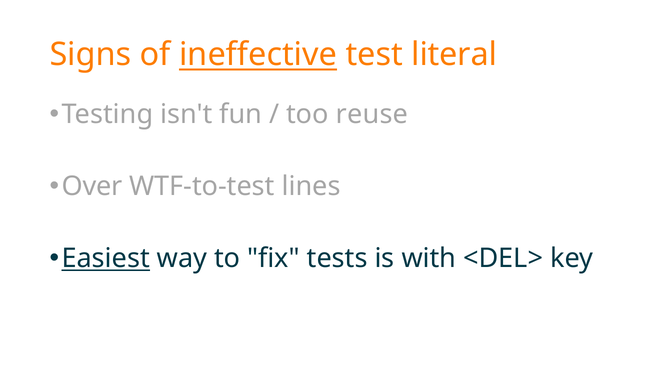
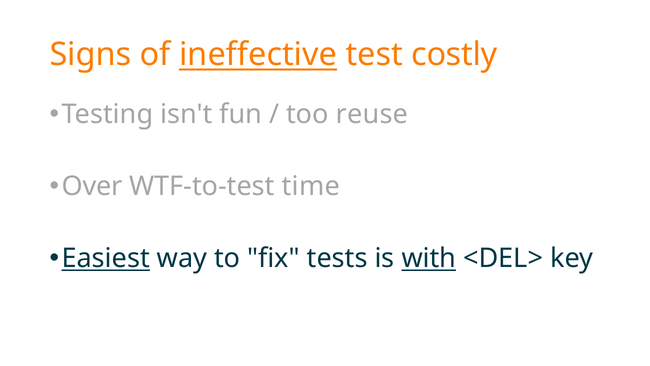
literal: literal -> costly (454, 55)
lines: lines -> time (311, 186)
with underline: none -> present (429, 258)
